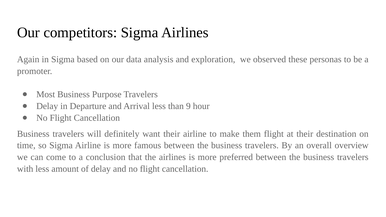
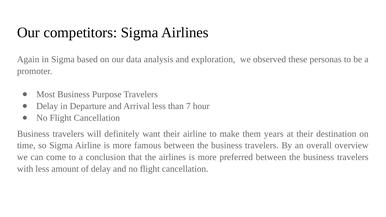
9: 9 -> 7 (188, 106)
them flight: flight -> years (274, 134)
